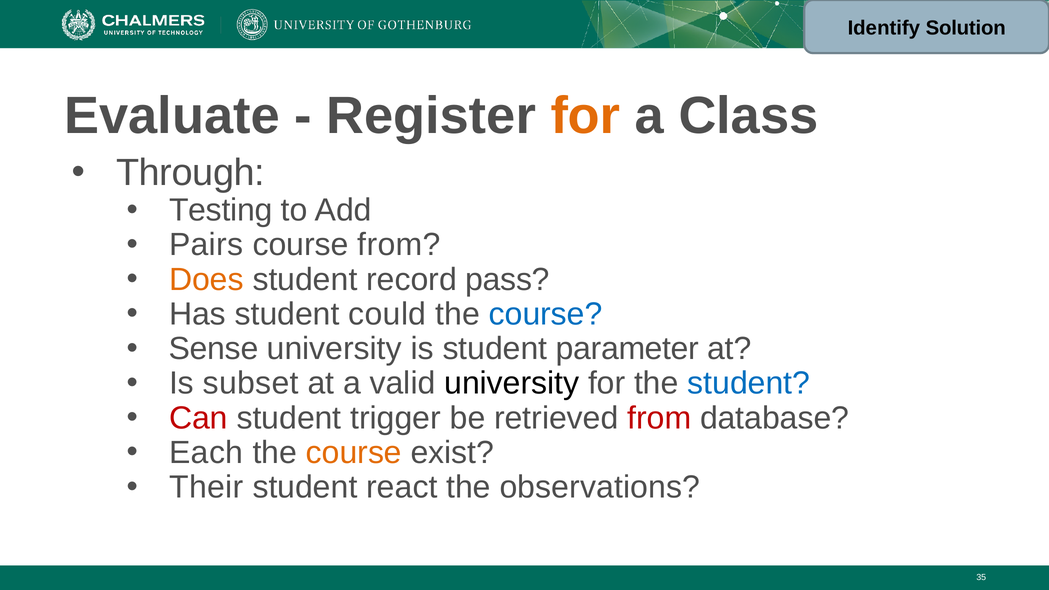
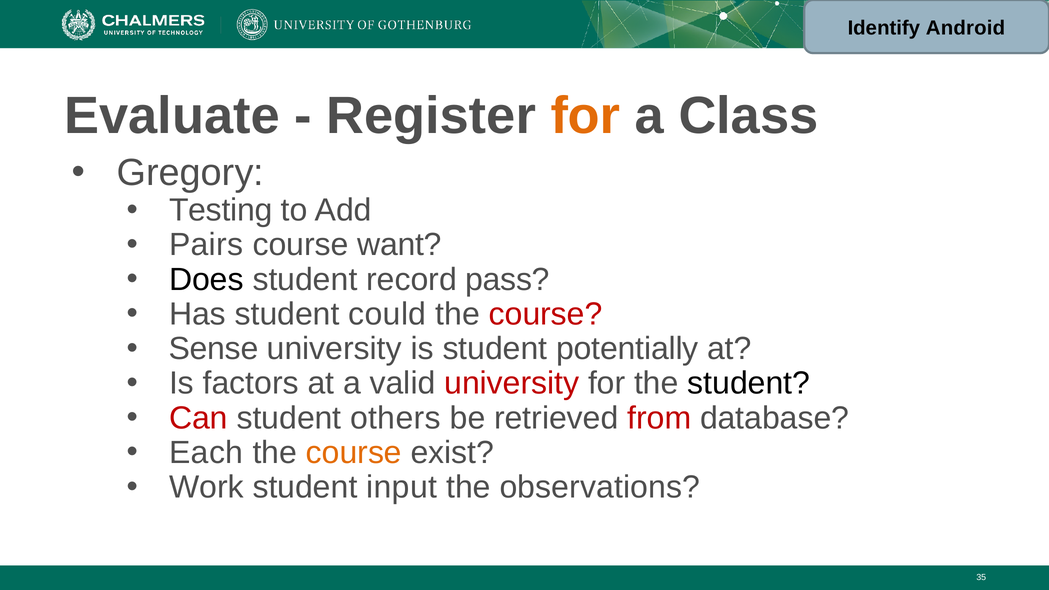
Solution: Solution -> Android (965, 28)
Through: Through -> Gregory (190, 173)
course from: from -> want (399, 245)
Does colour: orange -> black (206, 280)
course colour: blue -> red (546, 314)
parameter: parameter -> potentially (627, 349)
subset: subset -> factors (251, 383)
university colour: black -> red (512, 383)
student colour: blue -> black (749, 383)
trigger: trigger -> others (395, 418)
Their: Their -> Work (206, 487)
react: react -> input (402, 487)
